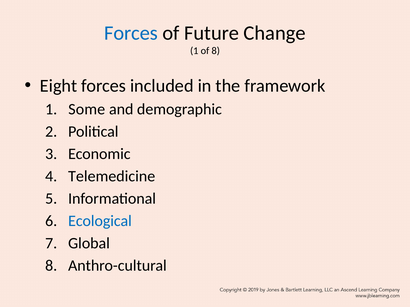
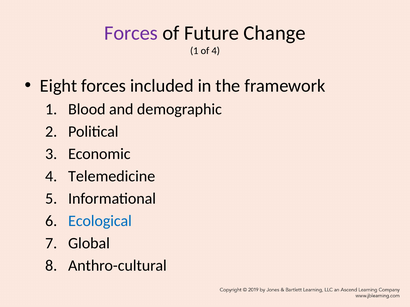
Forces colour: blue -> purple (131, 33)
of 8: 8 -> 4 (216, 51)
Some: Some -> Blood (87, 110)
